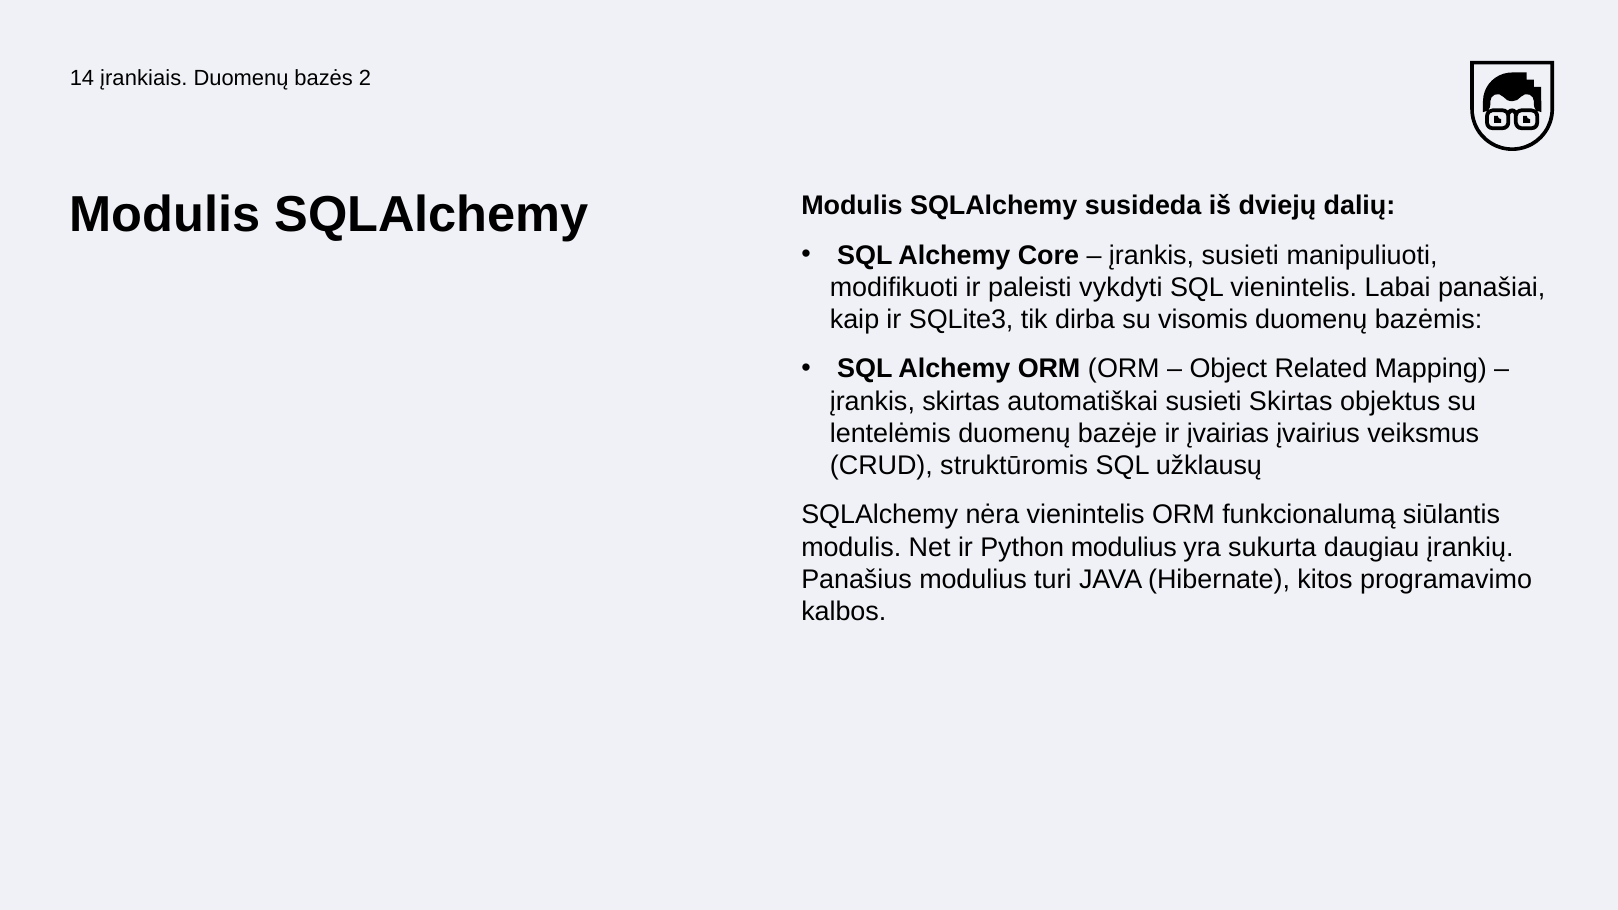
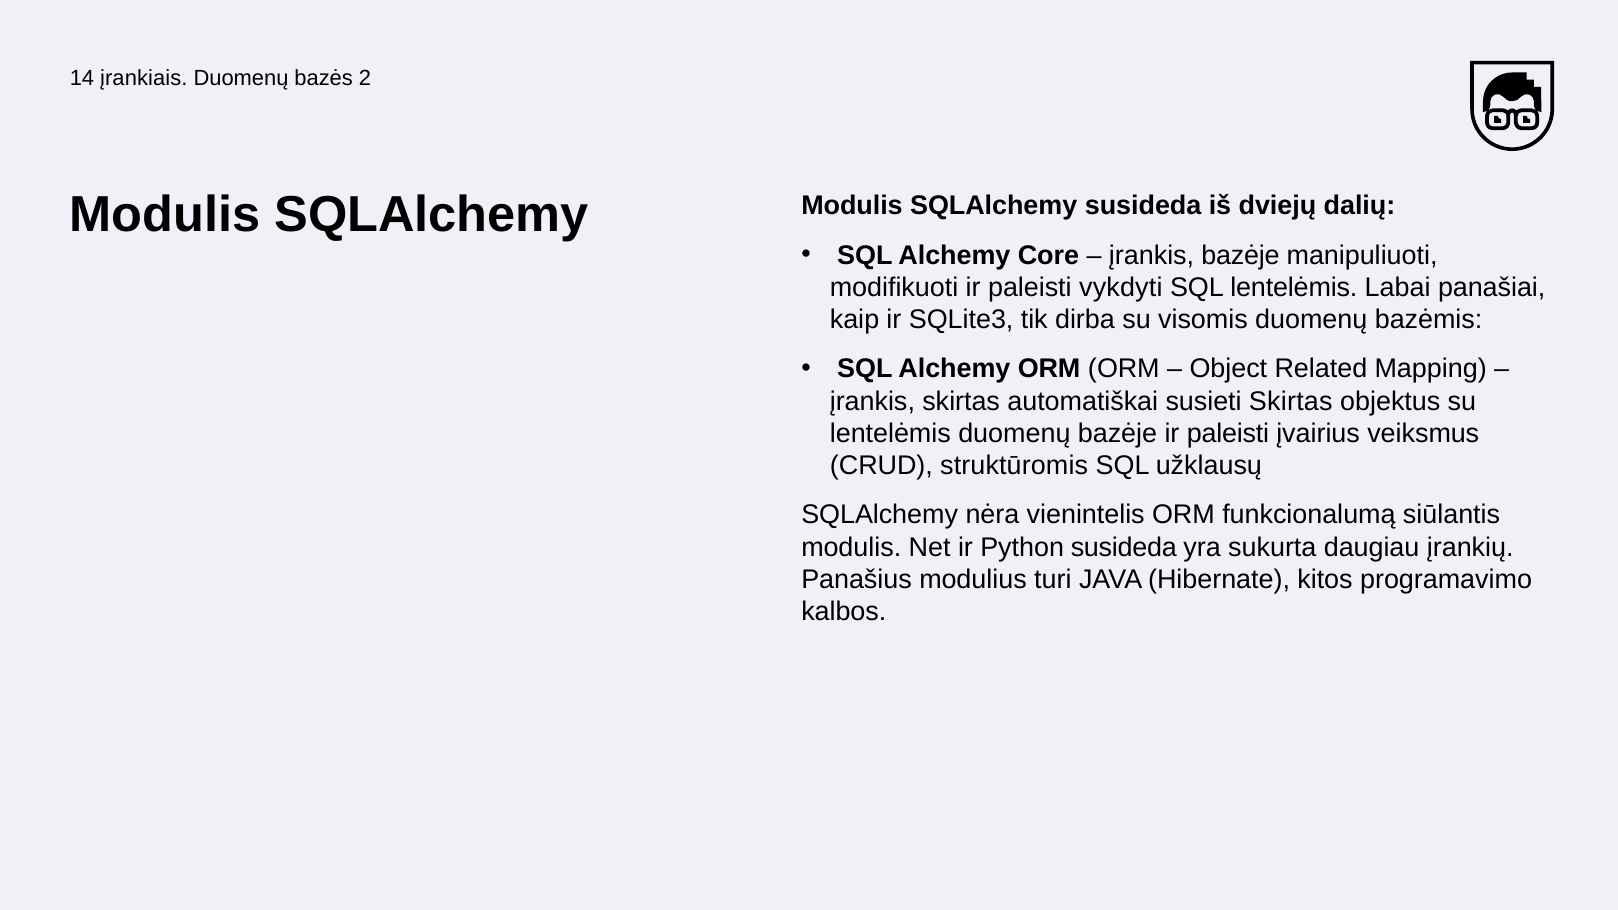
įrankis susieti: susieti -> bazėje (1240, 255)
SQL vienintelis: vienintelis -> lentelėmis (1294, 287)
bazėje ir įvairias: įvairias -> paleisti (1228, 434)
Python modulius: modulius -> susideda (1124, 547)
